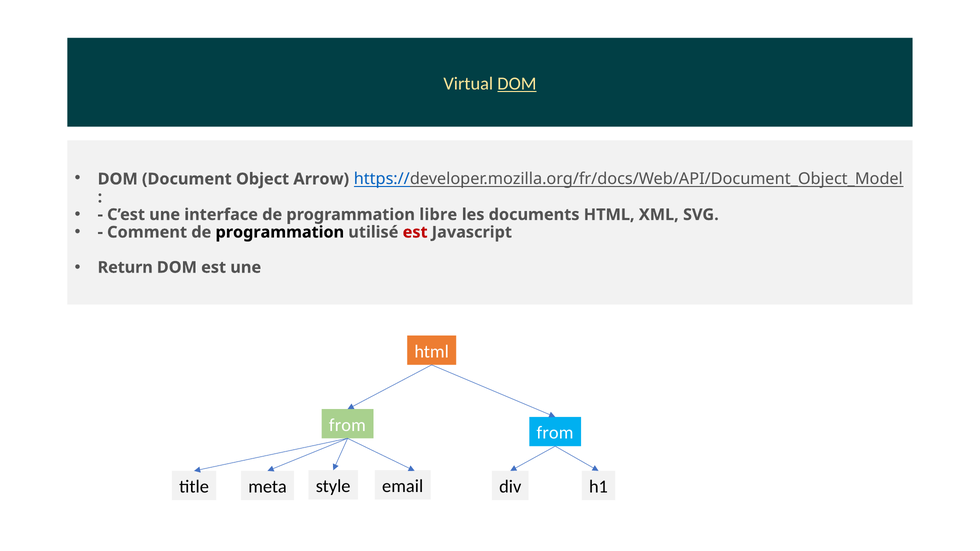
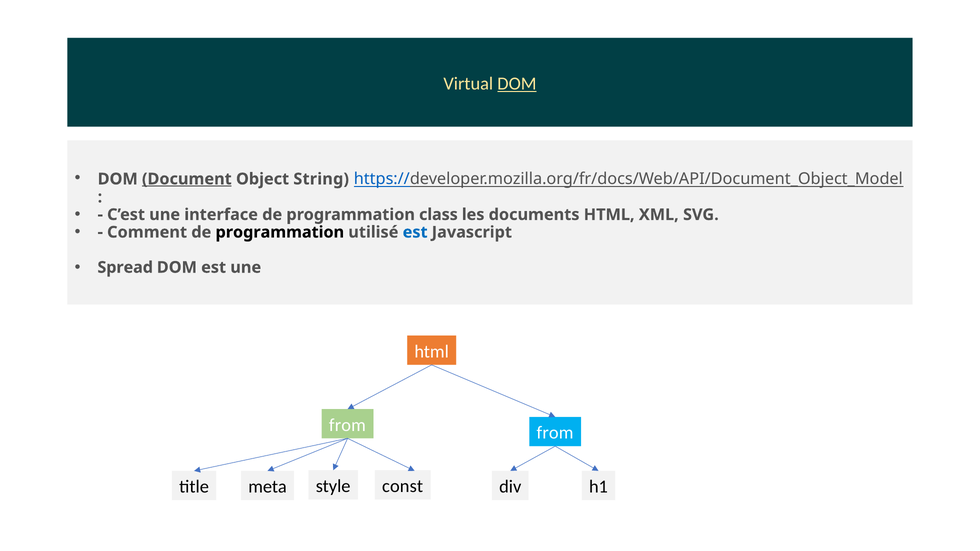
Document underline: none -> present (187, 179)
Arrow: Arrow -> String (321, 179)
libre: libre -> class (438, 215)
est colour: red -> blue (415, 232)
Return: Return -> Spread (125, 268)
email: email -> const (403, 486)
